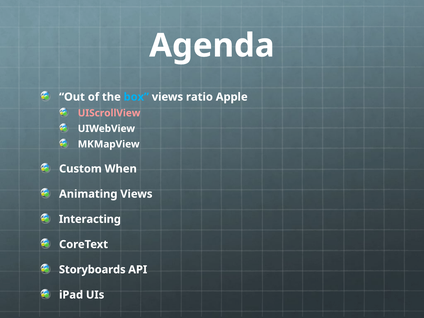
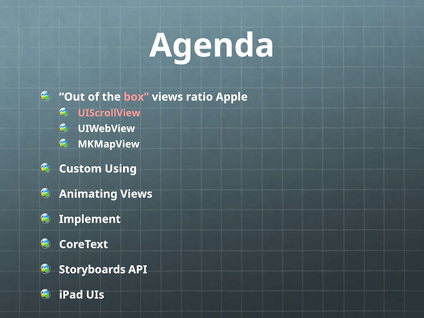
box colour: light blue -> pink (136, 97)
When: When -> Using (121, 169)
Interacting: Interacting -> Implement (90, 219)
